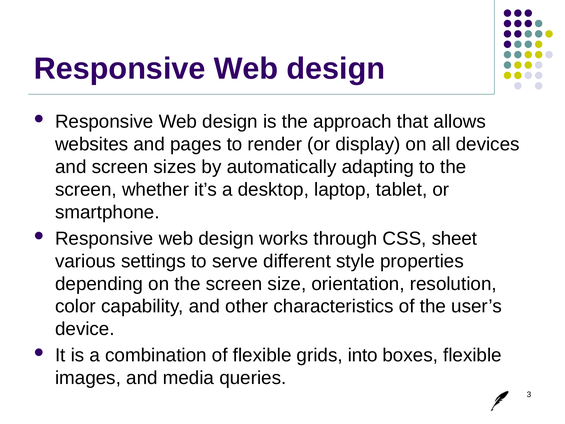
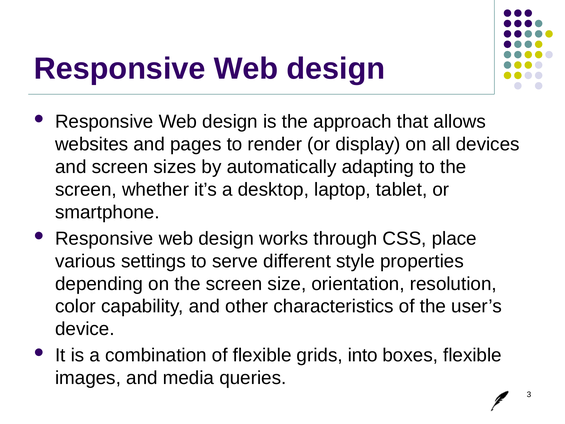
sheet: sheet -> place (454, 238)
